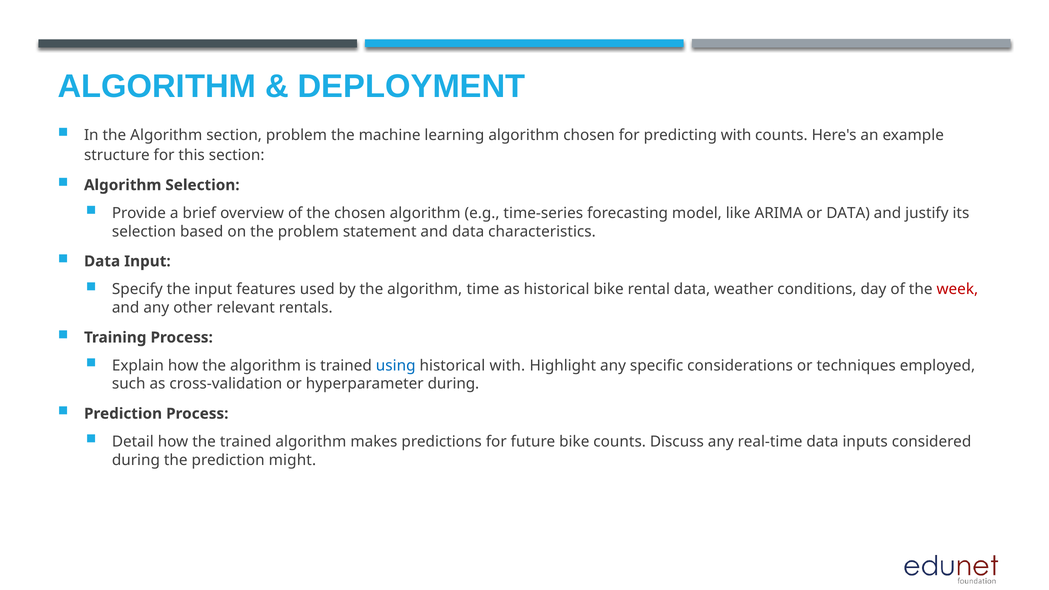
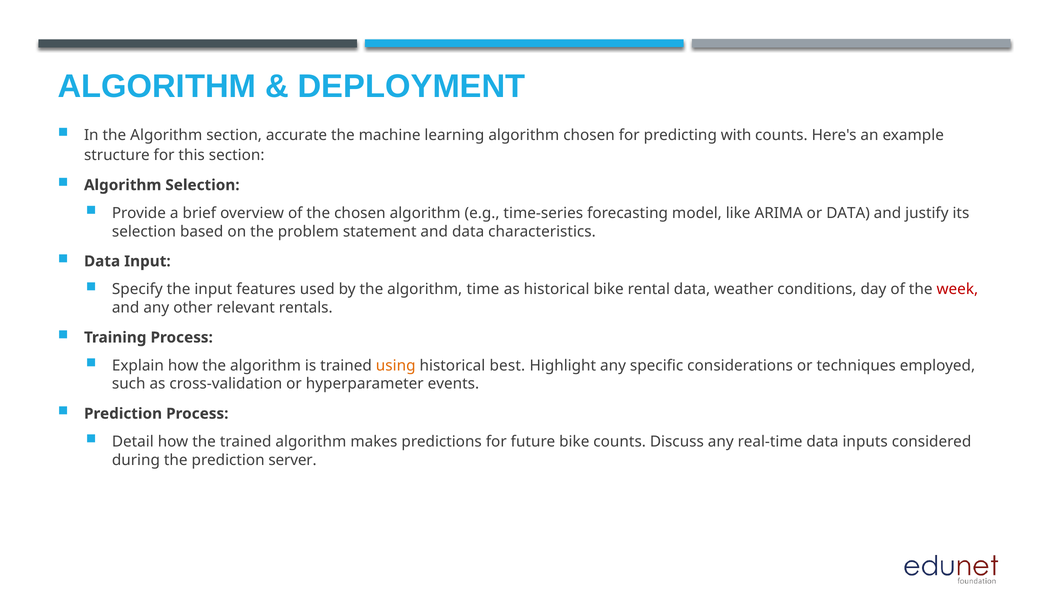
section problem: problem -> accurate (297, 135)
using colour: blue -> orange (396, 366)
historical with: with -> best (507, 366)
hyperparameter during: during -> events (453, 384)
might: might -> server (293, 460)
